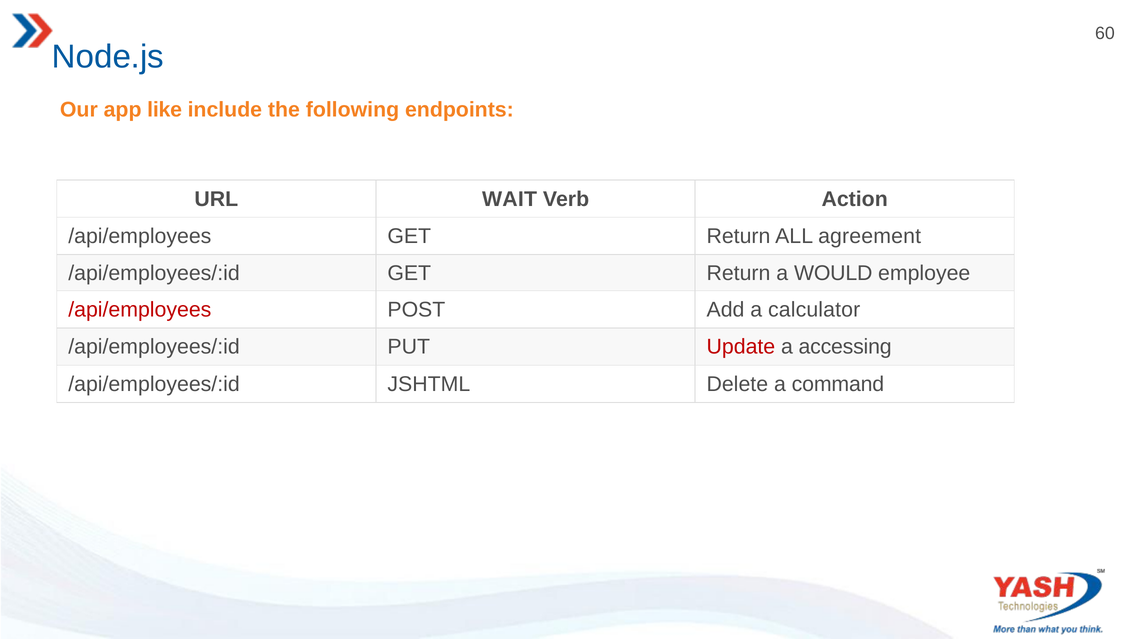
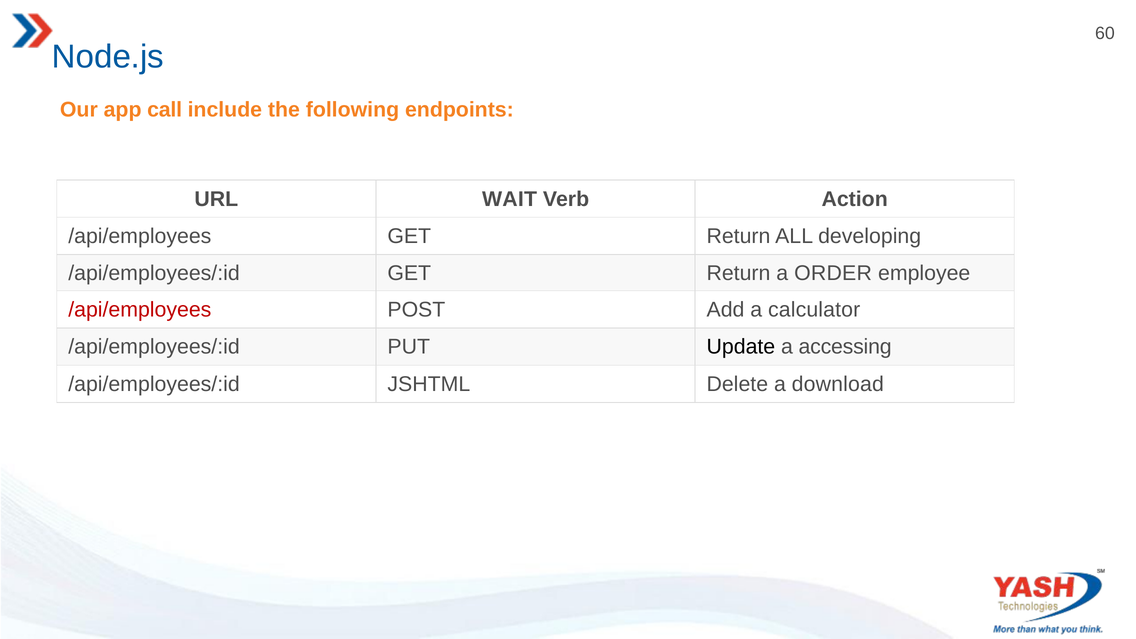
like: like -> call (165, 110)
agreement: agreement -> developing (870, 236)
WOULD: WOULD -> ORDER (833, 273)
Update colour: red -> black (741, 347)
command: command -> download (838, 384)
